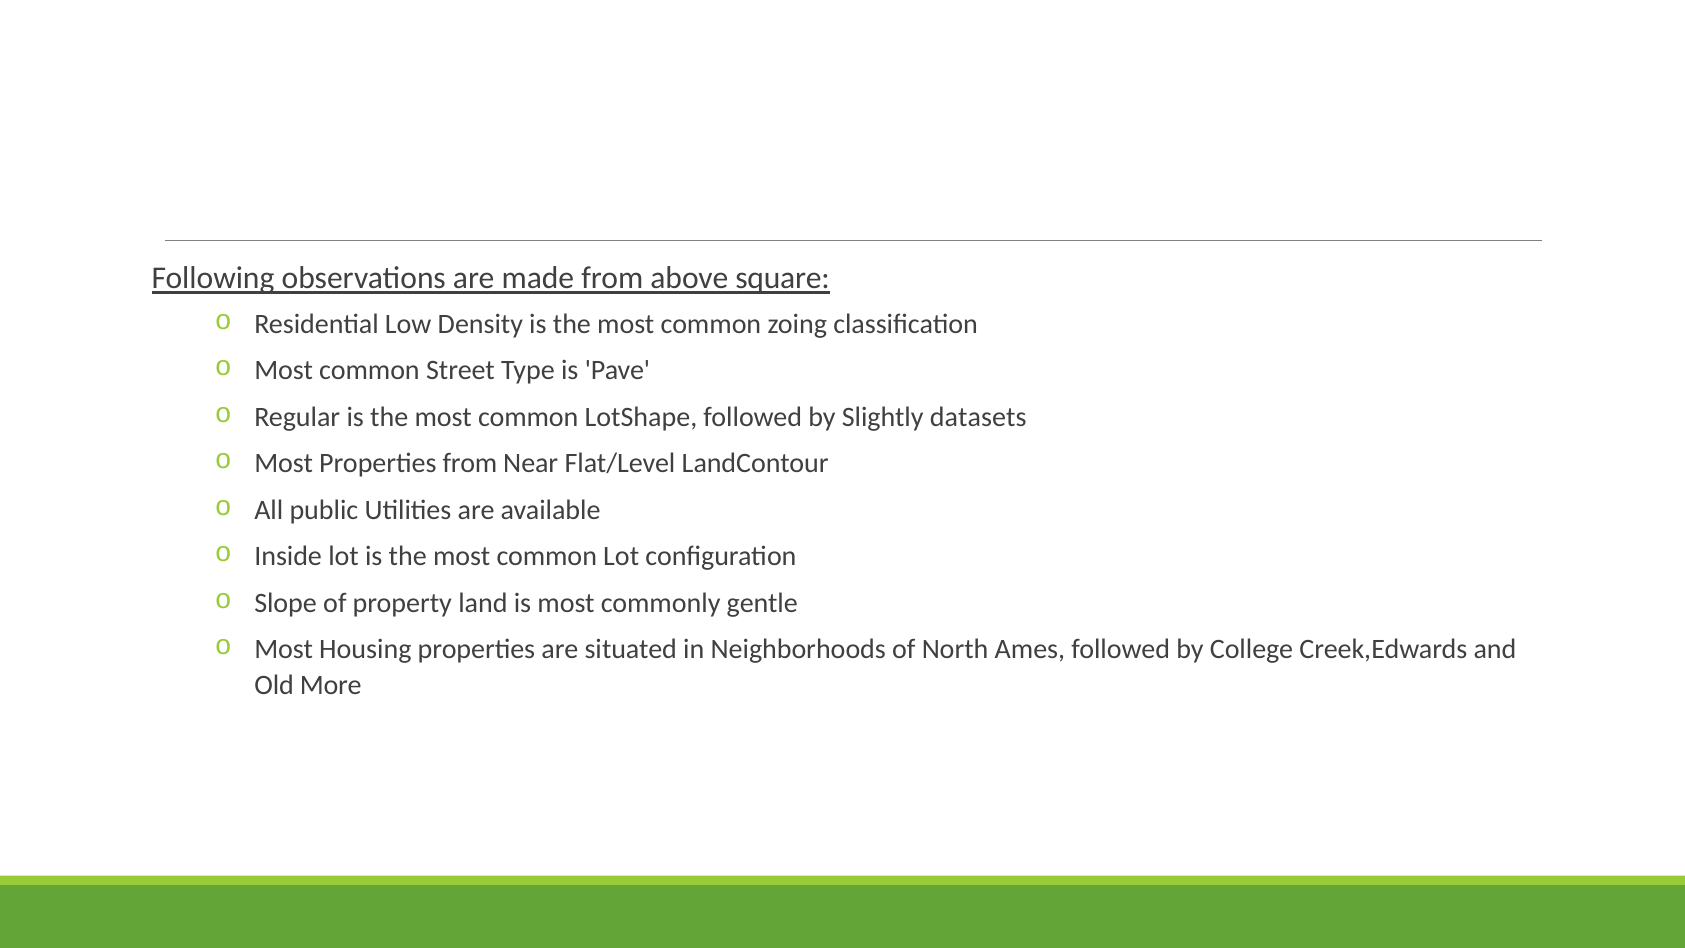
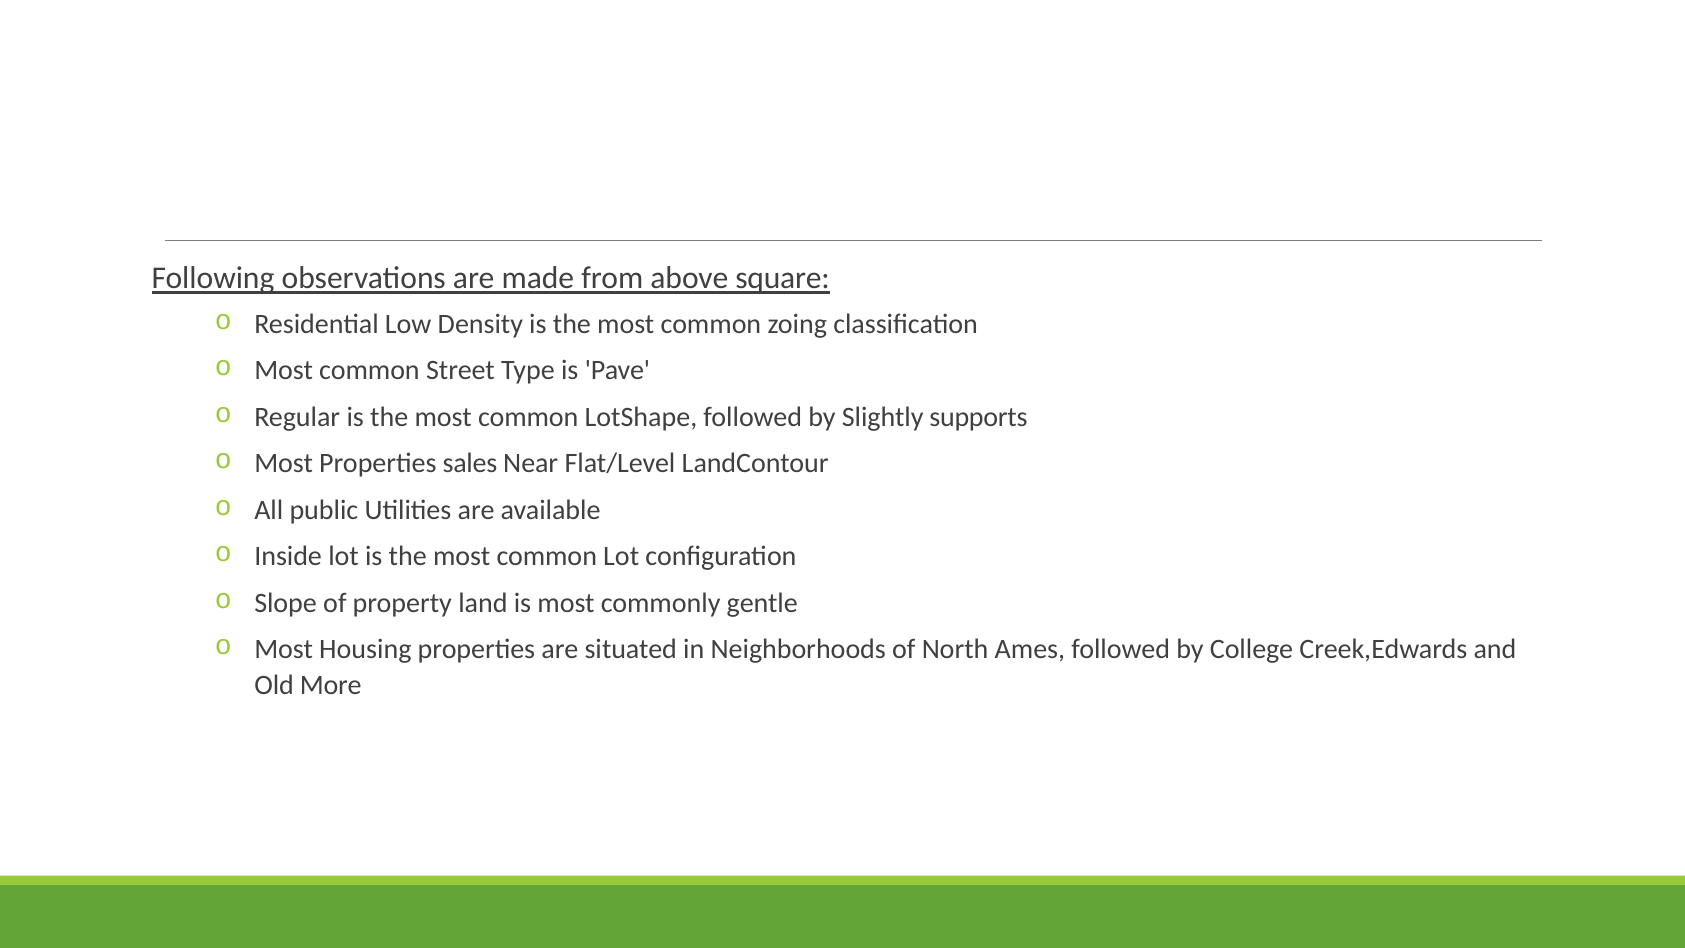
datasets: datasets -> supports (978, 417)
Properties from: from -> sales (470, 463)
